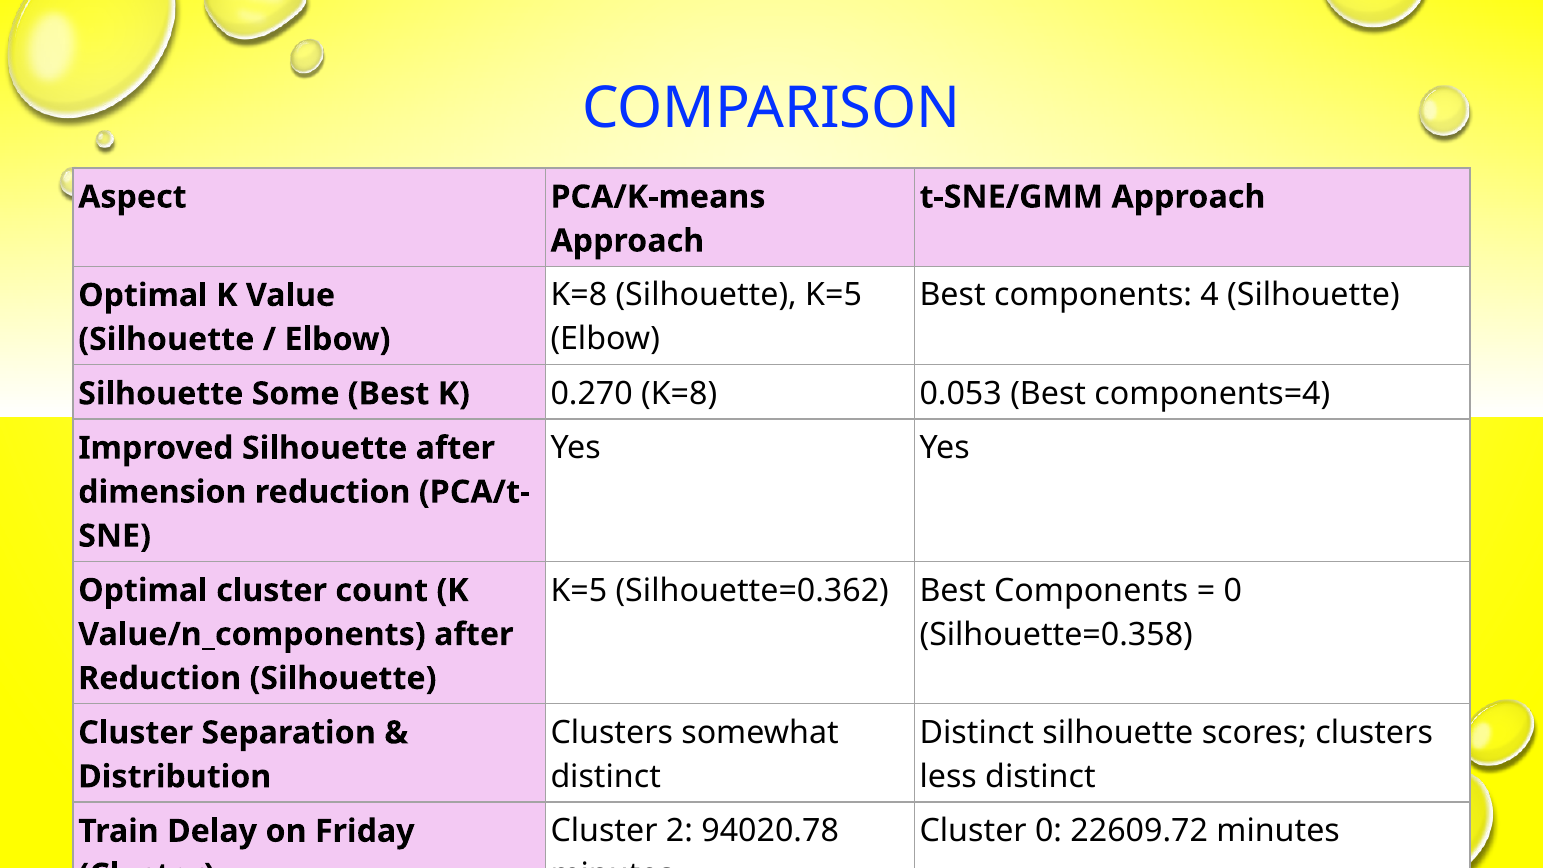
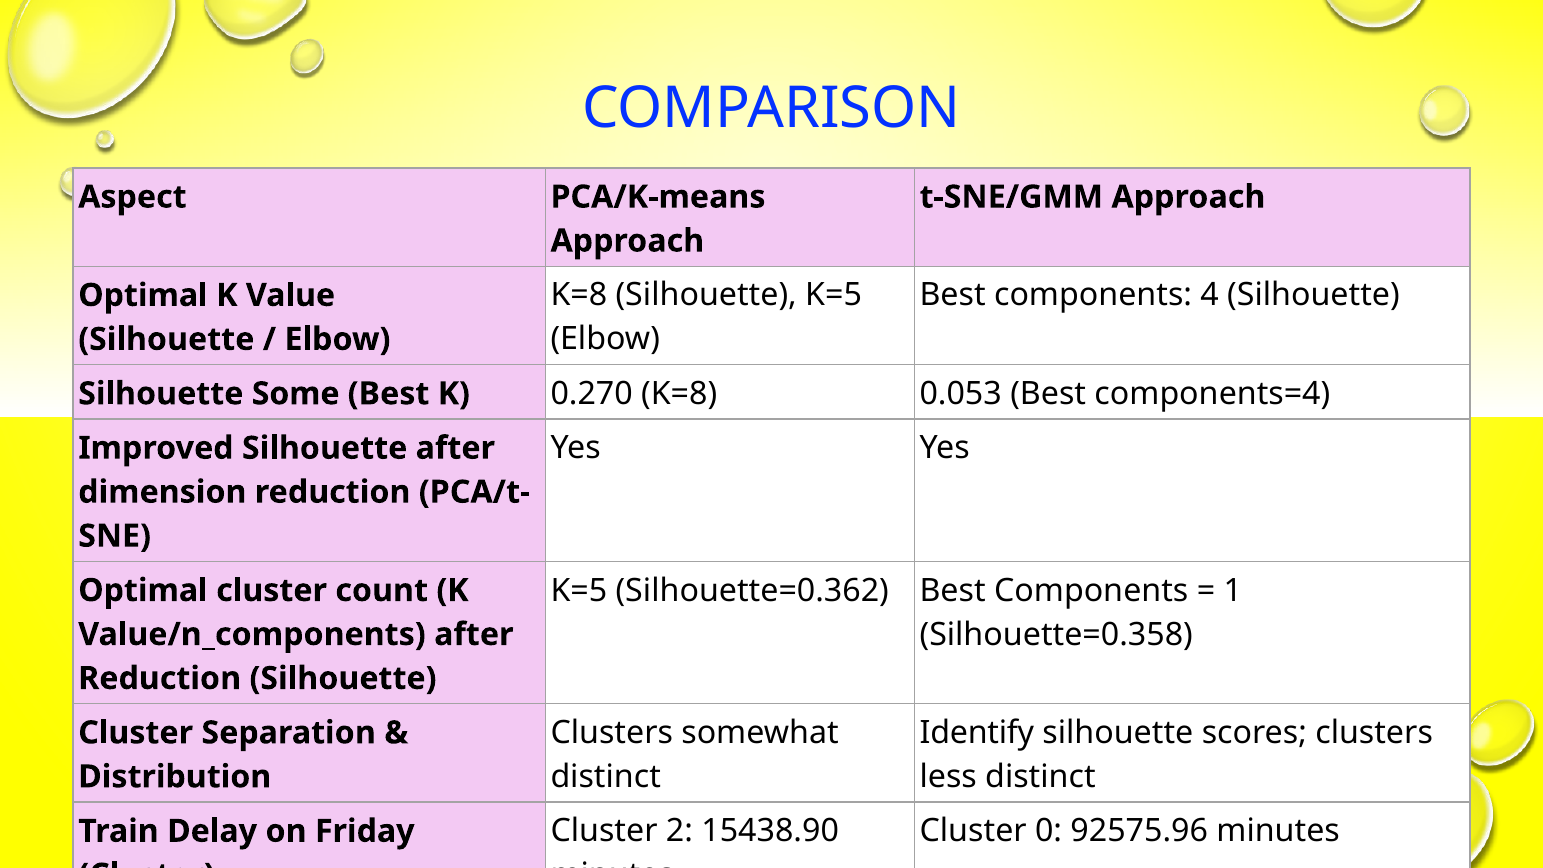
0: 0 -> 1 (1233, 590)
Distinct: Distinct -> Identify (977, 733)
94020.78: 94020.78 -> 15438.90 (770, 831)
22609.72: 22609.72 -> 92575.96 (1139, 831)
